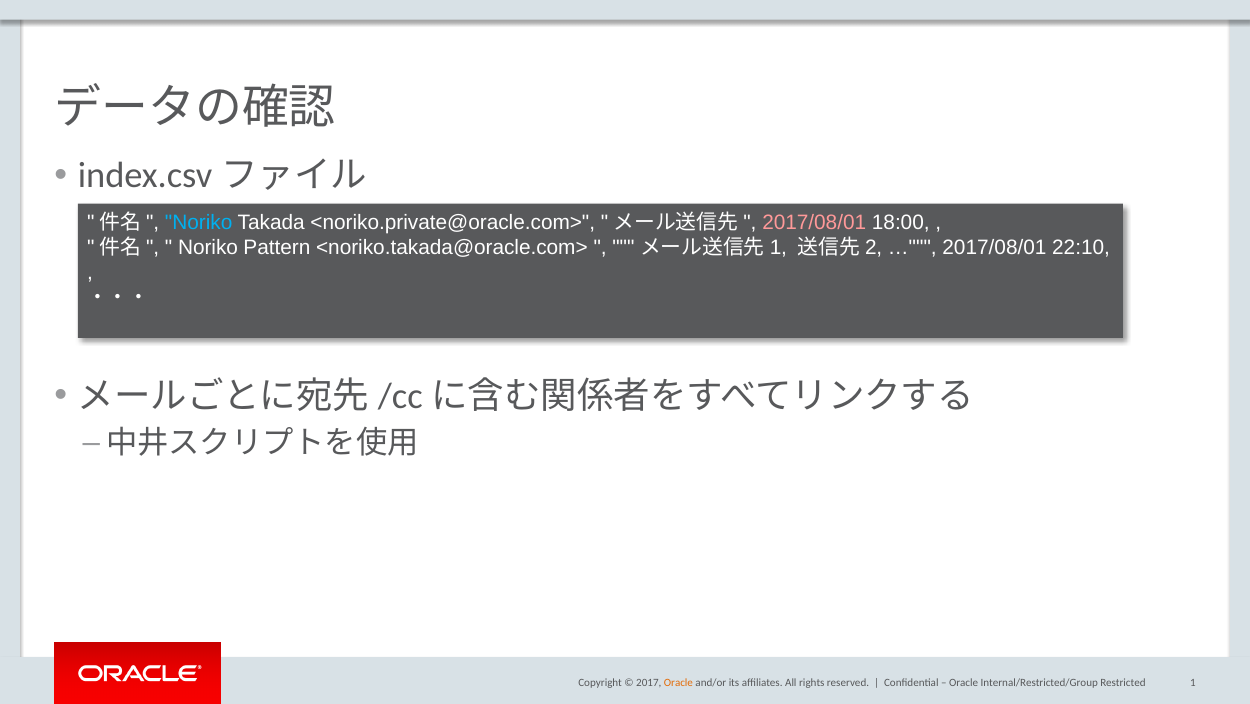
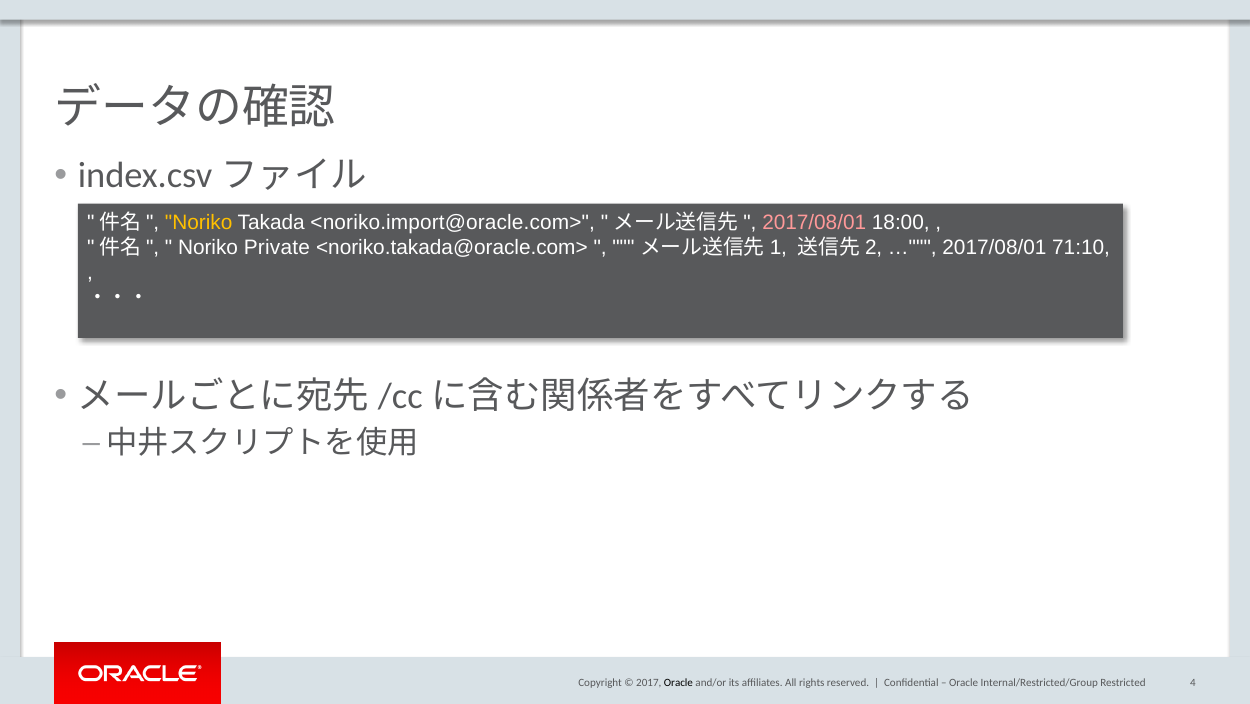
Noriko colour: light blue -> yellow (199, 222)
<noriko.private@oracle.com>: <noriko.private@oracle.com> -> <noriko.import@oracle.com> (453, 222)
Pattern: Pattern -> Private (277, 247)
22:10: 22:10 -> 71:10 (1081, 247)
Oracle colour: orange -> black (678, 682)
1: 1 -> 4 (1193, 682)
